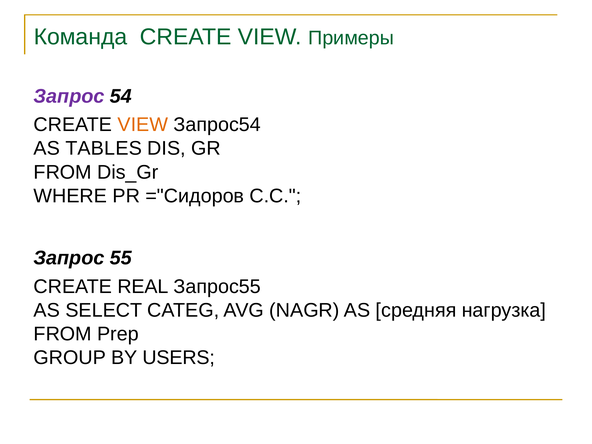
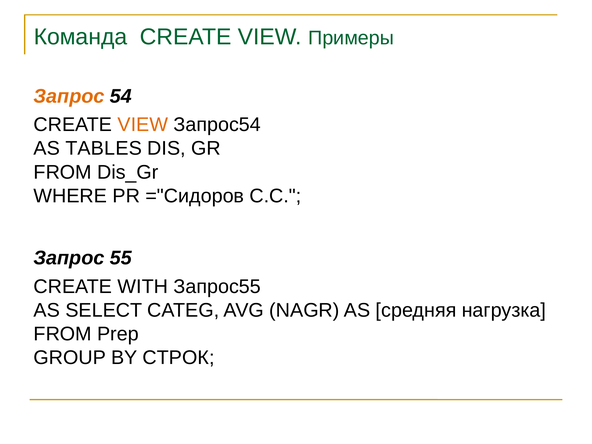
Запрос colour: purple -> orange (69, 96)
REAL: REAL -> WITH (143, 287)
USERS: USERS -> СТРОК (179, 358)
